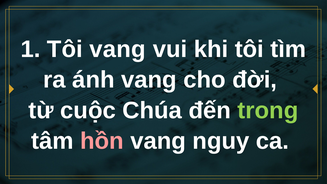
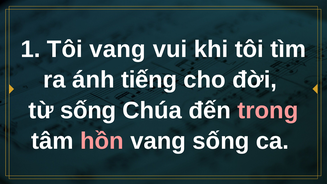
ánh vang: vang -> tiếng (149, 80)
từ cuộc: cuộc -> sống (88, 110)
trong colour: light green -> pink (268, 110)
vang nguy: nguy -> sống (221, 141)
